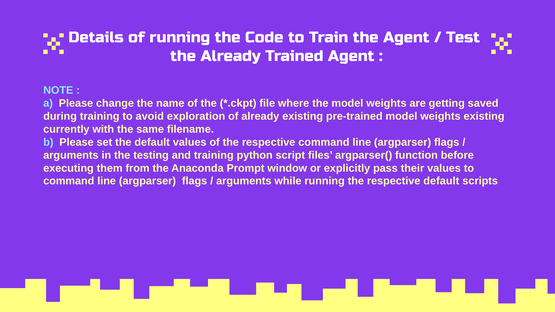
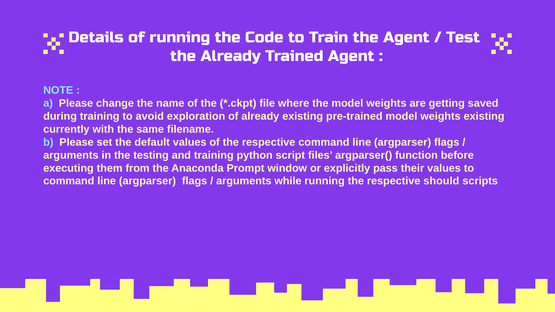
respective default: default -> should (441, 181)
